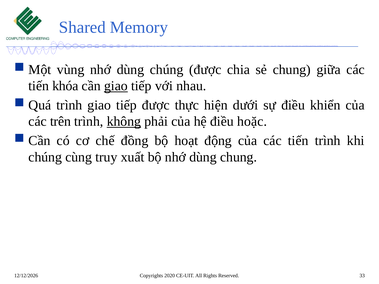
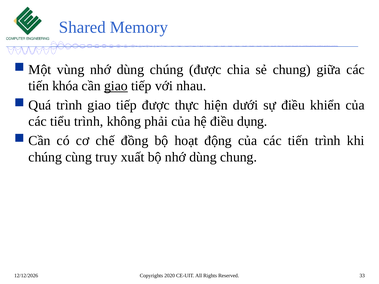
trên: trên -> tiểu (60, 122)
không underline: present -> none (124, 122)
hoặc: hoặc -> dụng (252, 122)
